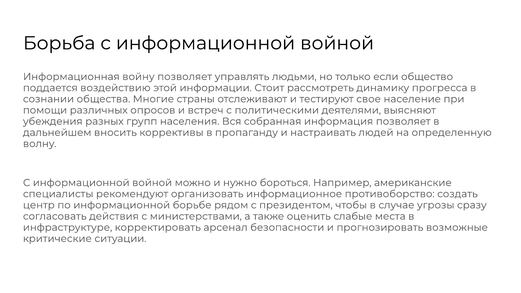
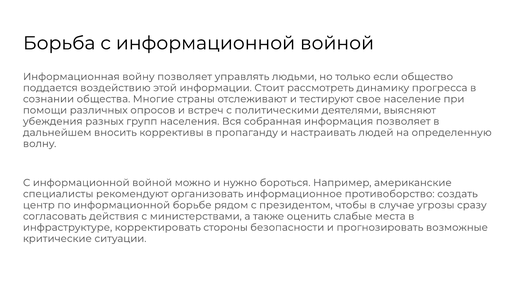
арсенал: арсенал -> стороны (226, 227)
